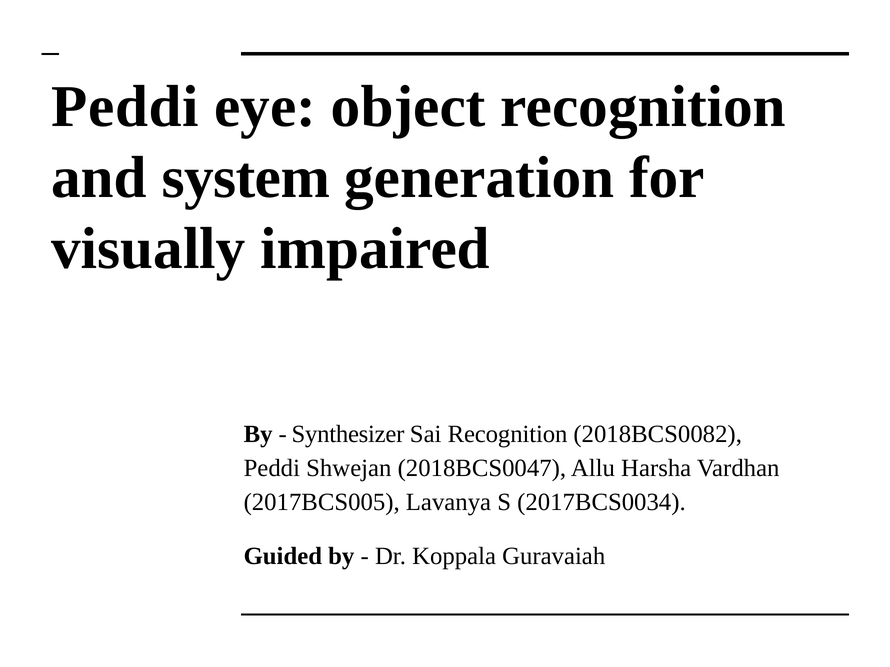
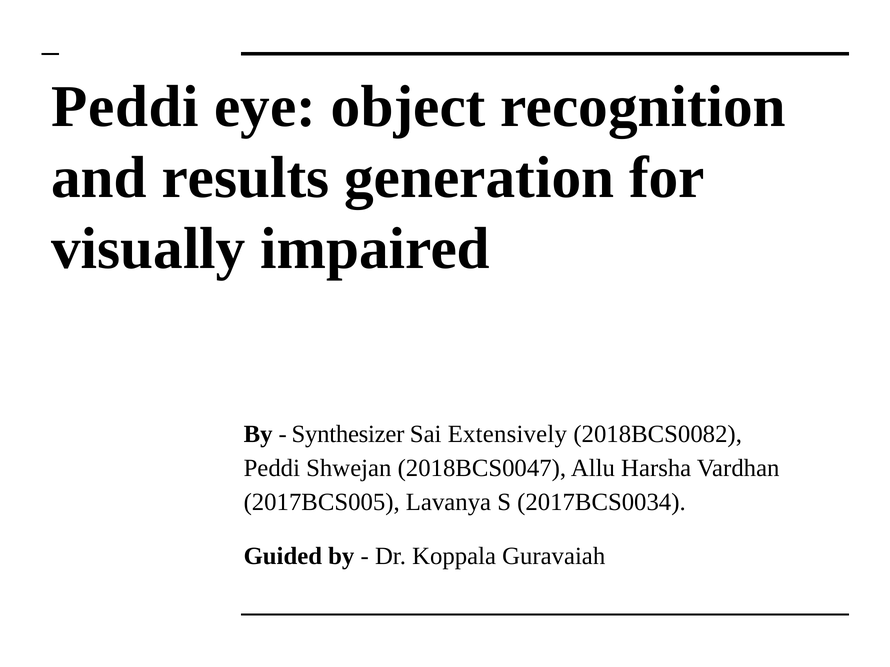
system: system -> results (246, 178)
Sai Recognition: Recognition -> Extensively (507, 434)
